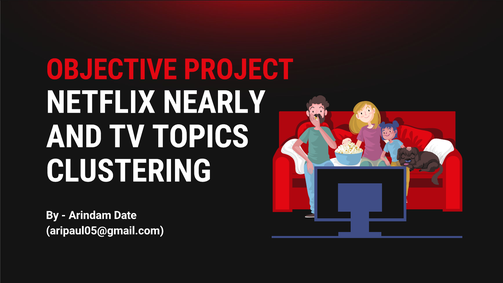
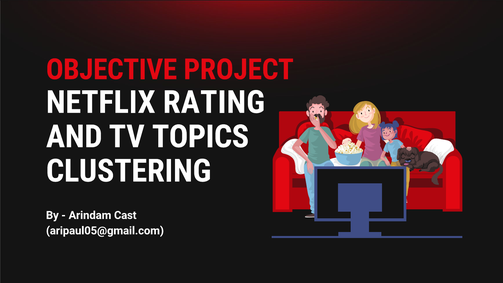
NEARLY: NEARLY -> RATING (214, 102)
Date: Date -> Cast (125, 215)
